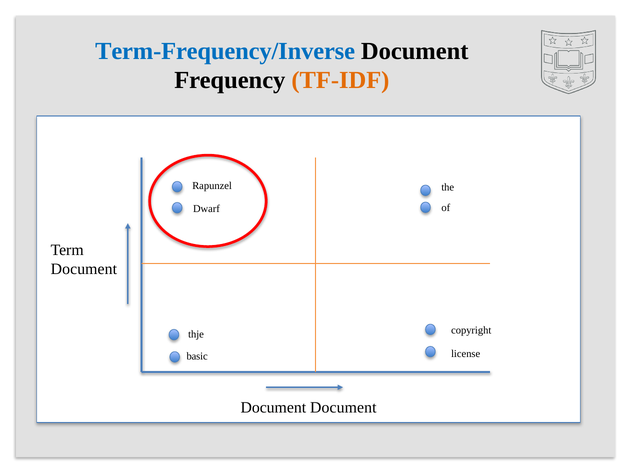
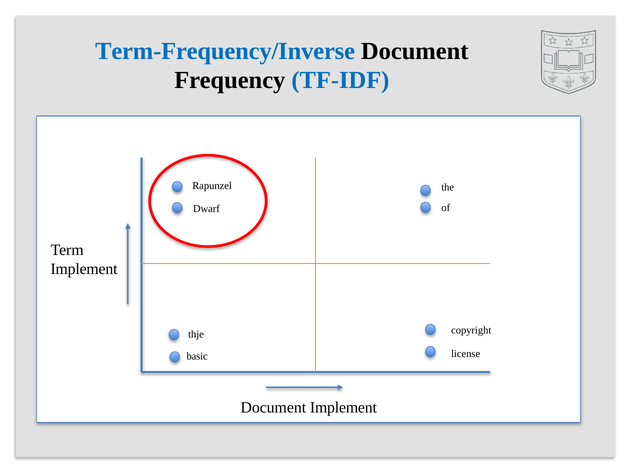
TF-IDF colour: orange -> blue (340, 80)
Document: Document -> Implement (84, 269)
Document Document: Document -> Implement (343, 408)
